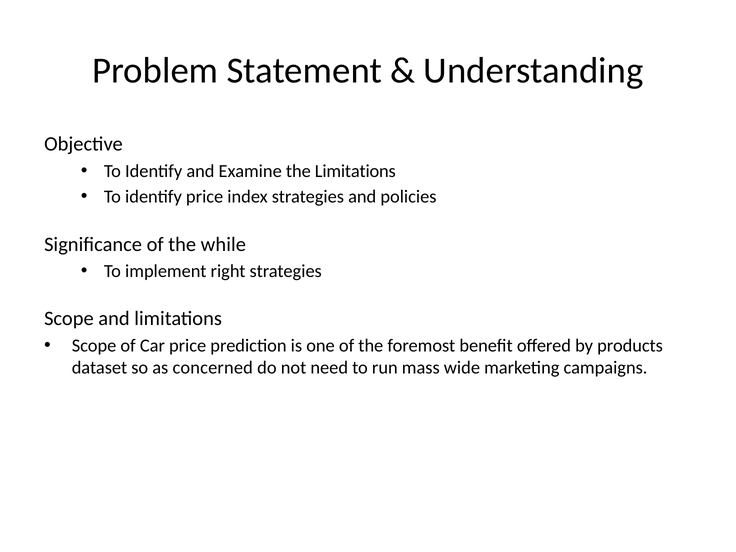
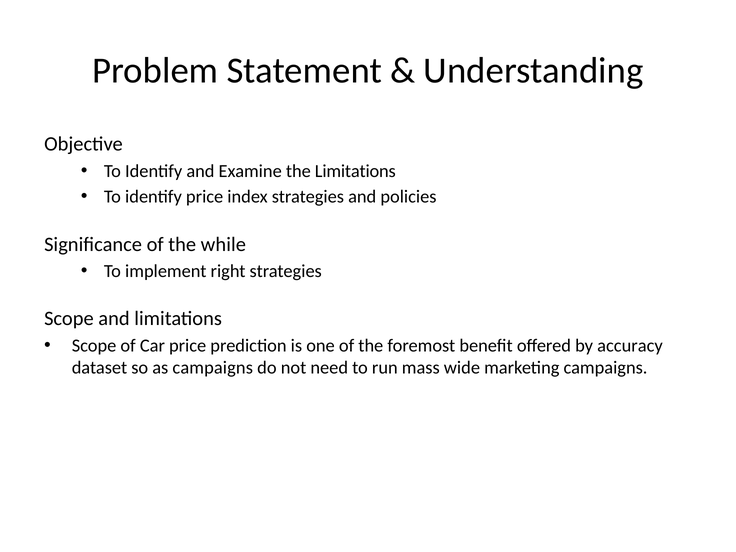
products: products -> accuracy (630, 346)
as concerned: concerned -> campaigns (213, 368)
